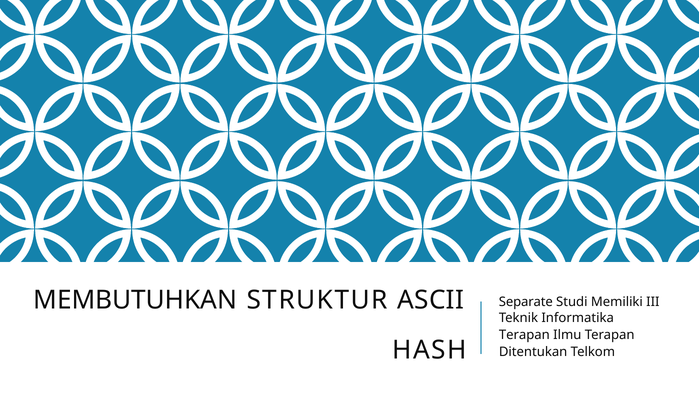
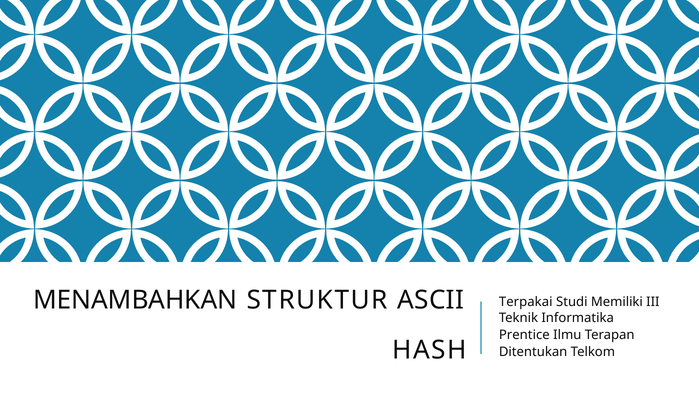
MEMBUTUHKAN: MEMBUTUHKAN -> MENAMBAHKAN (135, 300)
Separate: Separate -> Terpakai (526, 302)
Terapan: Terapan -> Prentice (524, 335)
